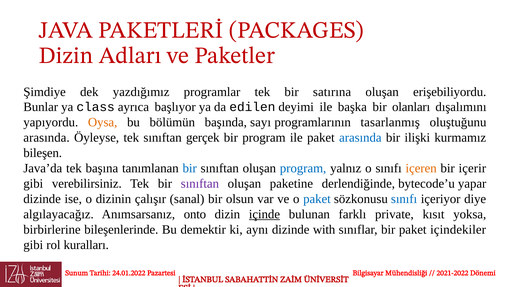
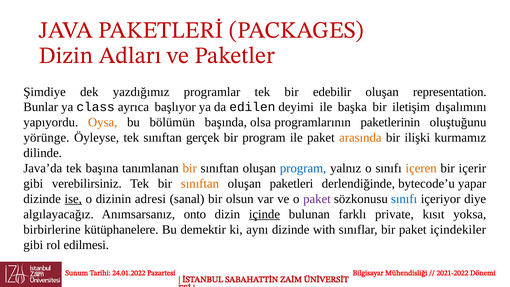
satırına: satırına -> edebilir (332, 92)
erişebiliyordu: erişebiliyordu -> representation (450, 92)
olanları: olanları -> iletişim (411, 107)
sayı: sayı -> olsa (261, 122)
tasarlanmış: tasarlanmış -> paketlerinin (390, 122)
arasında: arasında -> yörünge (46, 138)
arasında colour: blue -> orange (360, 138)
bileşen: bileşen -> dilinde (43, 153)
bir colour: blue -> orange (190, 168)
sınıftan colour: purple -> orange (200, 184)
paketine: paketine -> paketleri (291, 184)
ise underline: none -> present (73, 199)
çalışır: çalışır -> adresi (150, 199)
paket colour: blue -> purple (317, 199)
bileşenlerinde: bileşenlerinde -> kütüphanelere (121, 229)
kuralları: kuralları -> edilmesi (86, 245)
